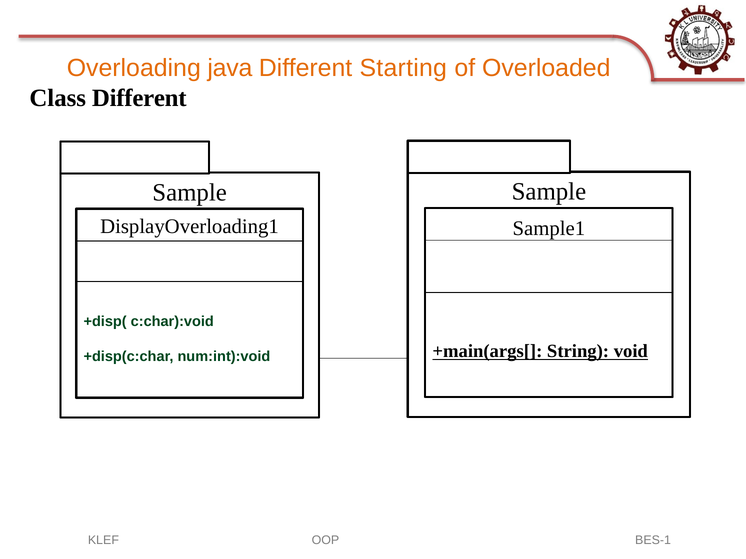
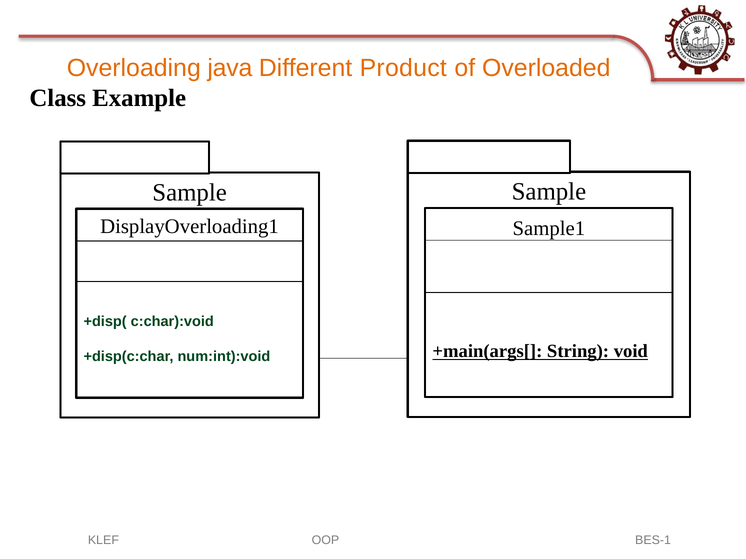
Starting: Starting -> Product (403, 68)
Class Different: Different -> Example (139, 98)
